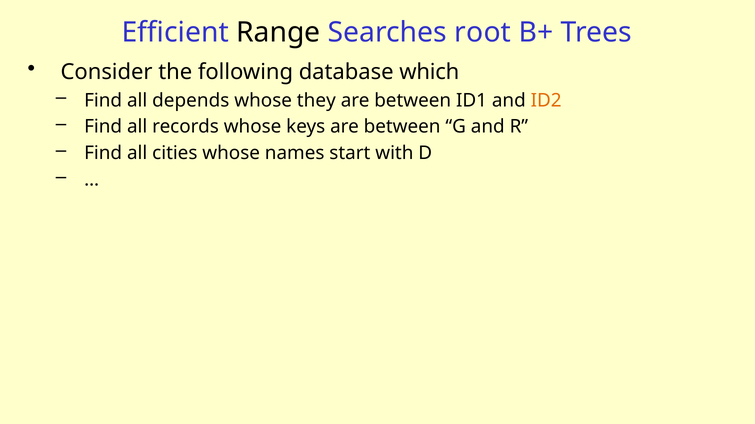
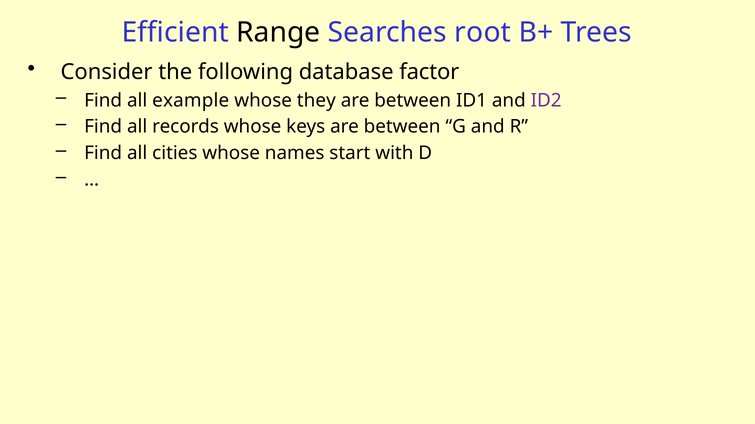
which: which -> factor (429, 72)
depends: depends -> example (191, 100)
ID2 colour: orange -> purple (546, 100)
